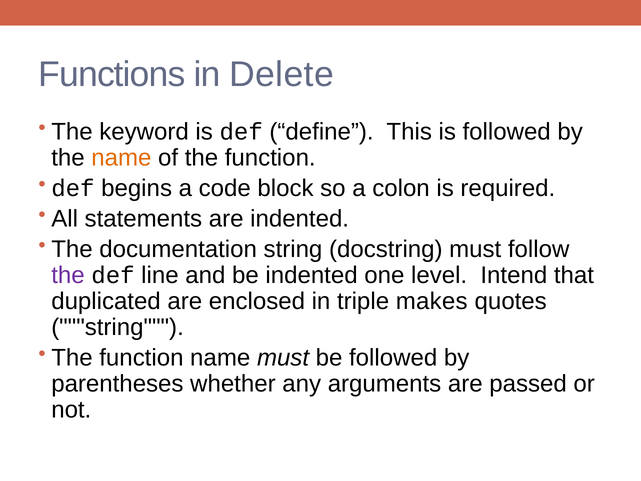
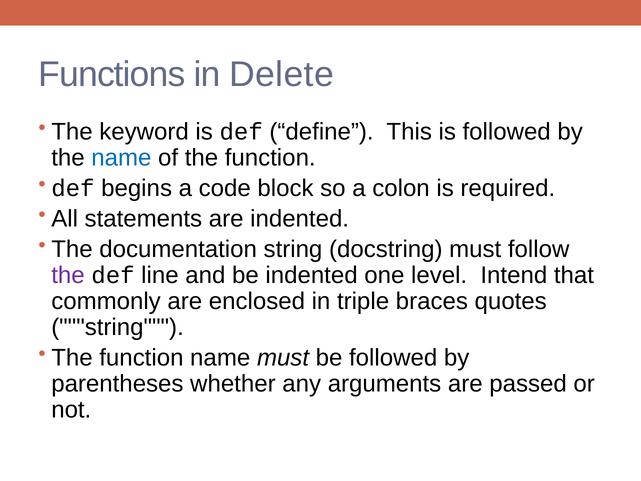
name colour: orange -> blue (121, 157)
duplicated: duplicated -> commonly (106, 301)
makes: makes -> braces (432, 301)
